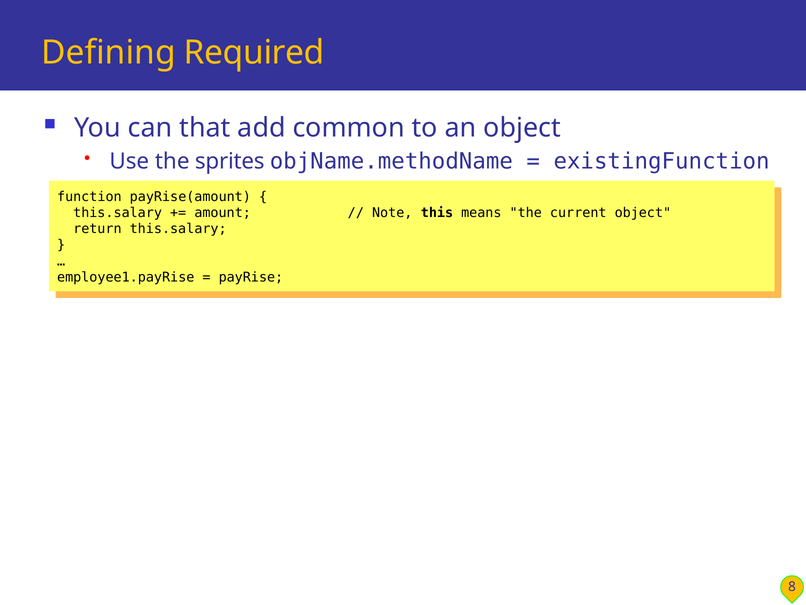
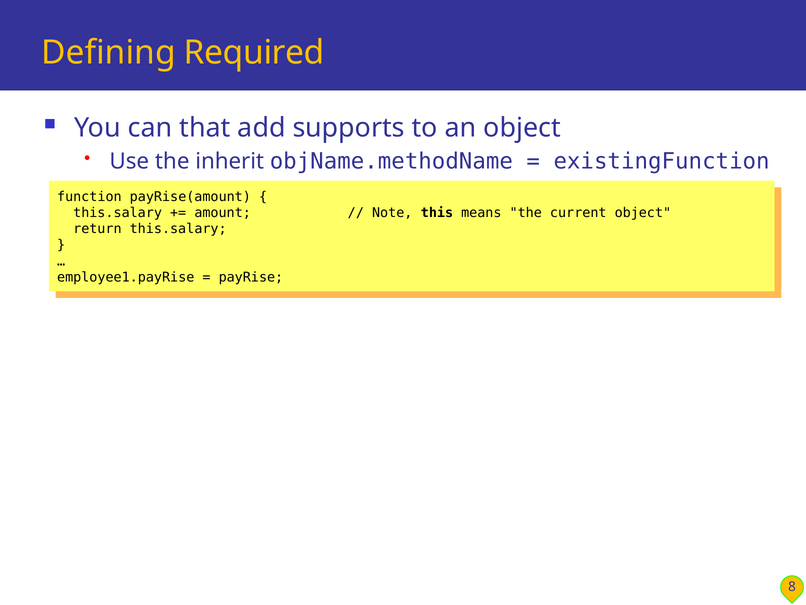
common: common -> supports (349, 128)
sprites: sprites -> inherit (230, 161)
